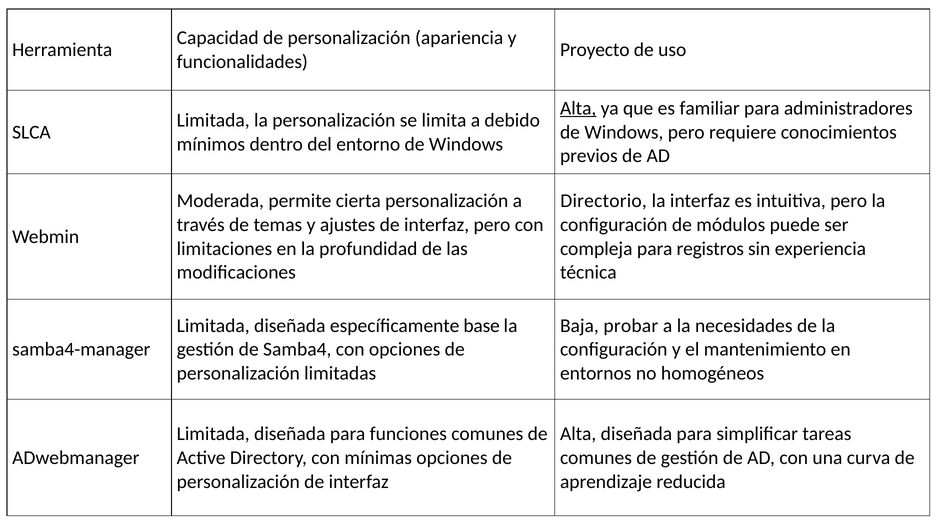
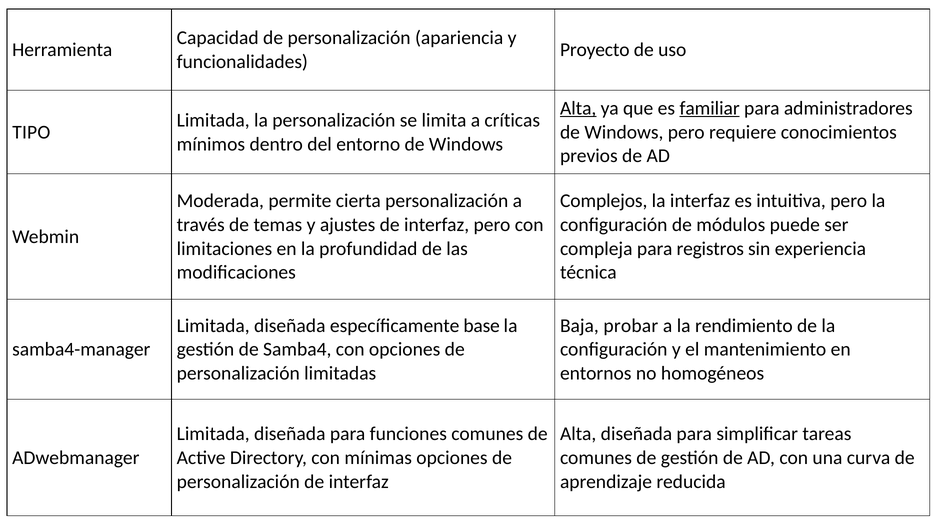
familiar underline: none -> present (710, 108)
debido: debido -> críticas (512, 120)
SLCA: SLCA -> TIPO (31, 132)
Directorio: Directorio -> Complejos (604, 201)
necesidades: necesidades -> rendimiento (744, 326)
